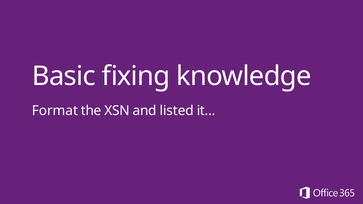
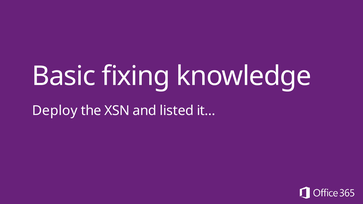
Format: Format -> Deploy (55, 111)
